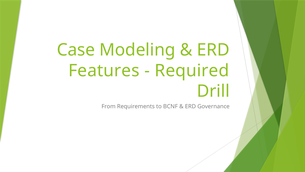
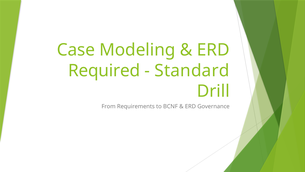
Features: Features -> Required (104, 71)
Required: Required -> Standard (192, 71)
